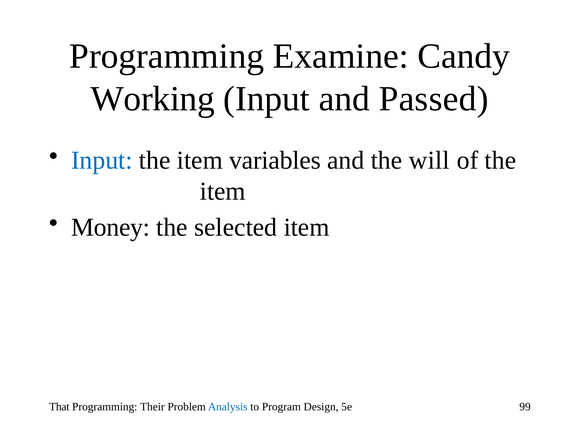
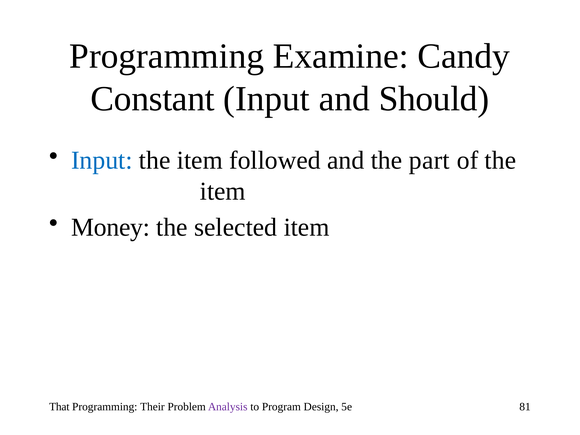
Working: Working -> Constant (153, 99)
Passed: Passed -> Should (434, 99)
variables: variables -> followed (275, 160)
will: will -> part (429, 160)
Analysis colour: blue -> purple (228, 407)
99: 99 -> 81 (525, 407)
